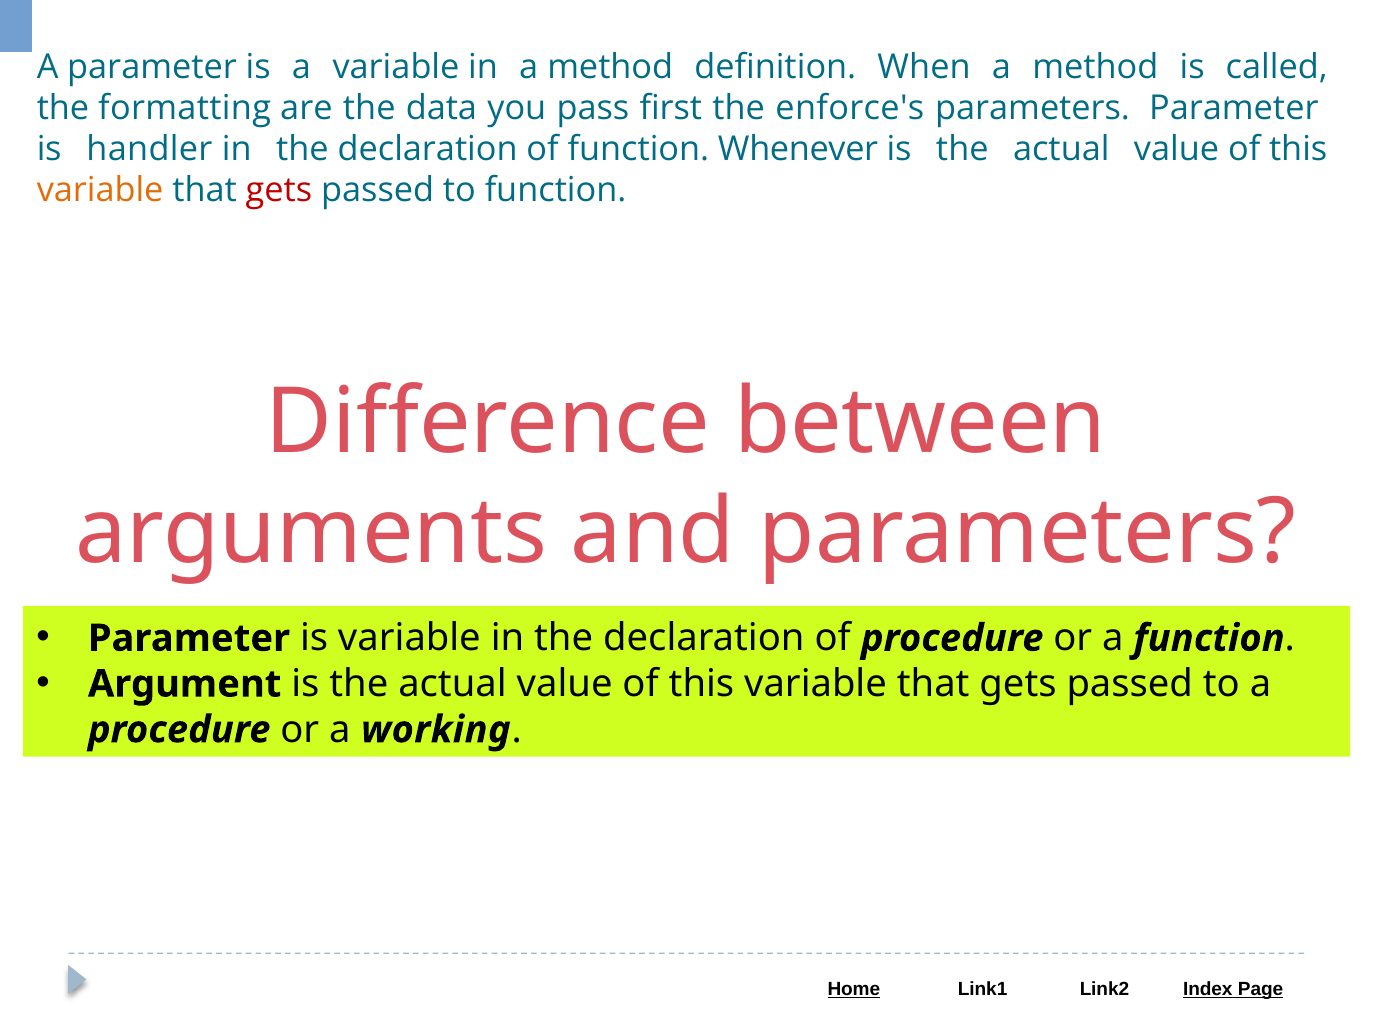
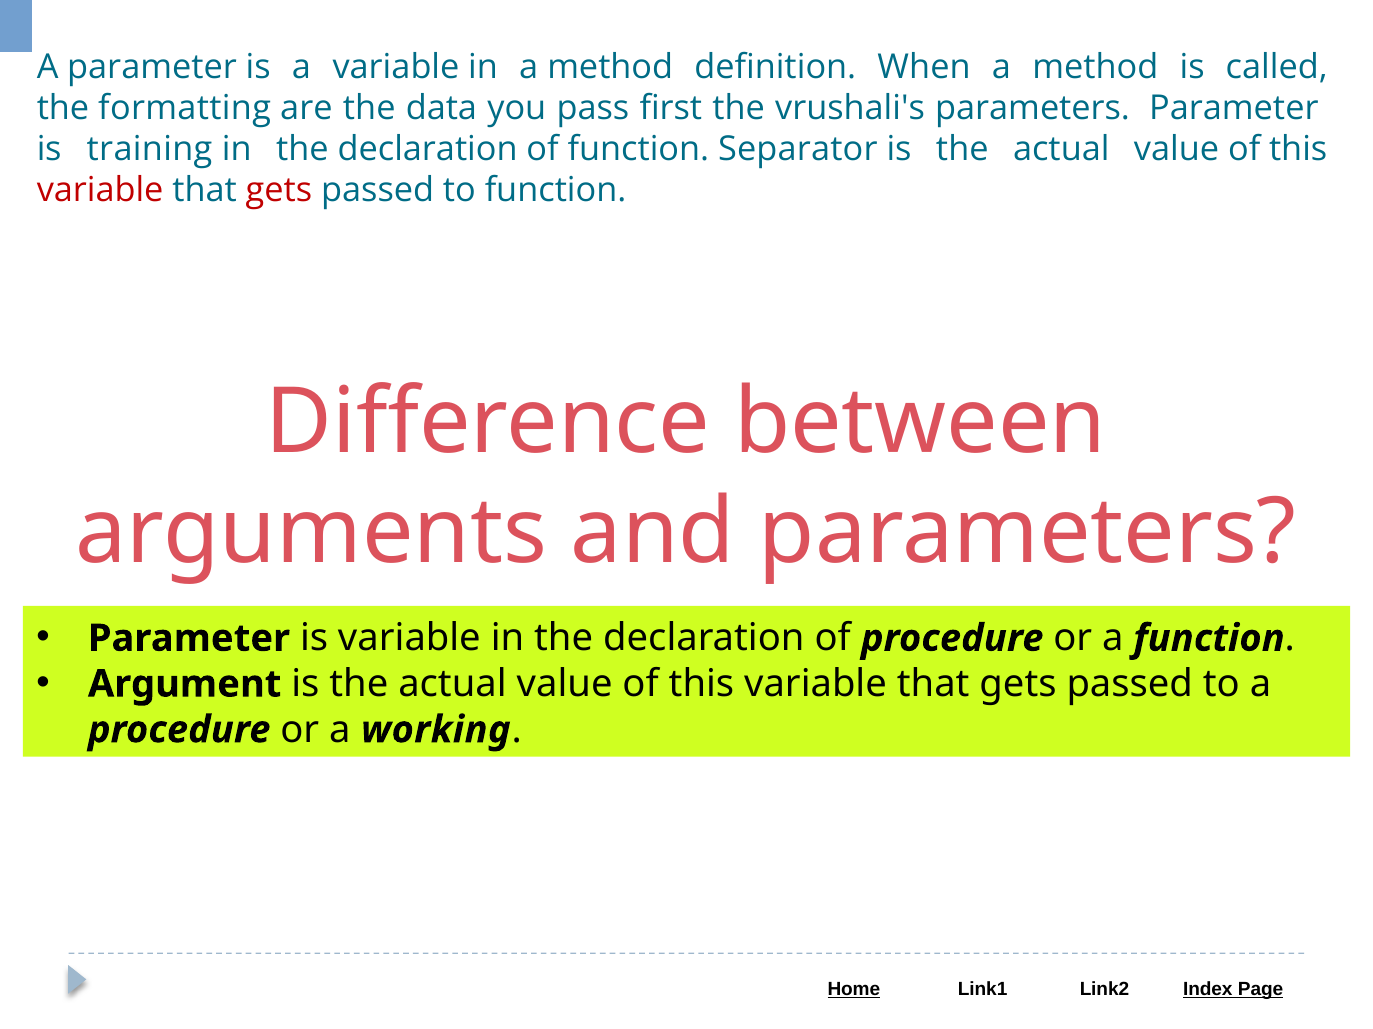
enforce's: enforce's -> vrushali's (850, 108)
handler: handler -> training (149, 149)
Whenever: Whenever -> Separator (798, 149)
variable colour: orange -> red (100, 190)
